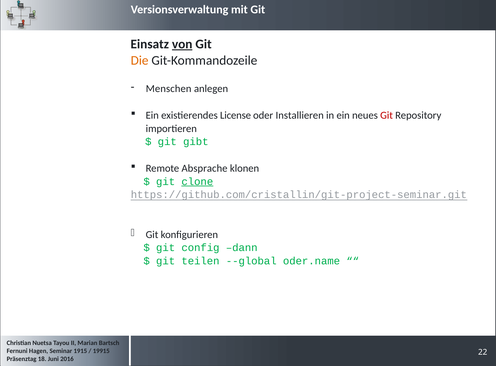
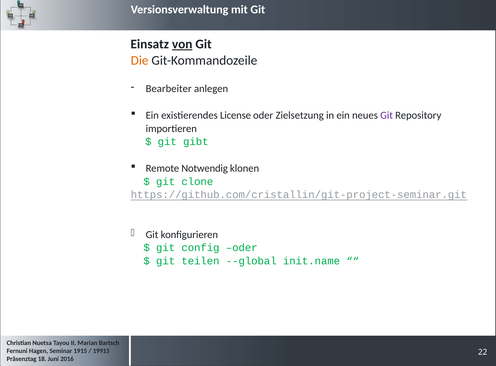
Menschen: Menschen -> Bearbeiter (169, 89)
Installieren: Installieren -> Zielsetzung (300, 115)
Git colour: red -> purple (387, 115)
Absprache: Absprache -> Notwendig (205, 169)
clone underline: present -> none (197, 182)
config dann: dann -> oder (242, 248)
oder.name: oder.name -> init.name (311, 261)
